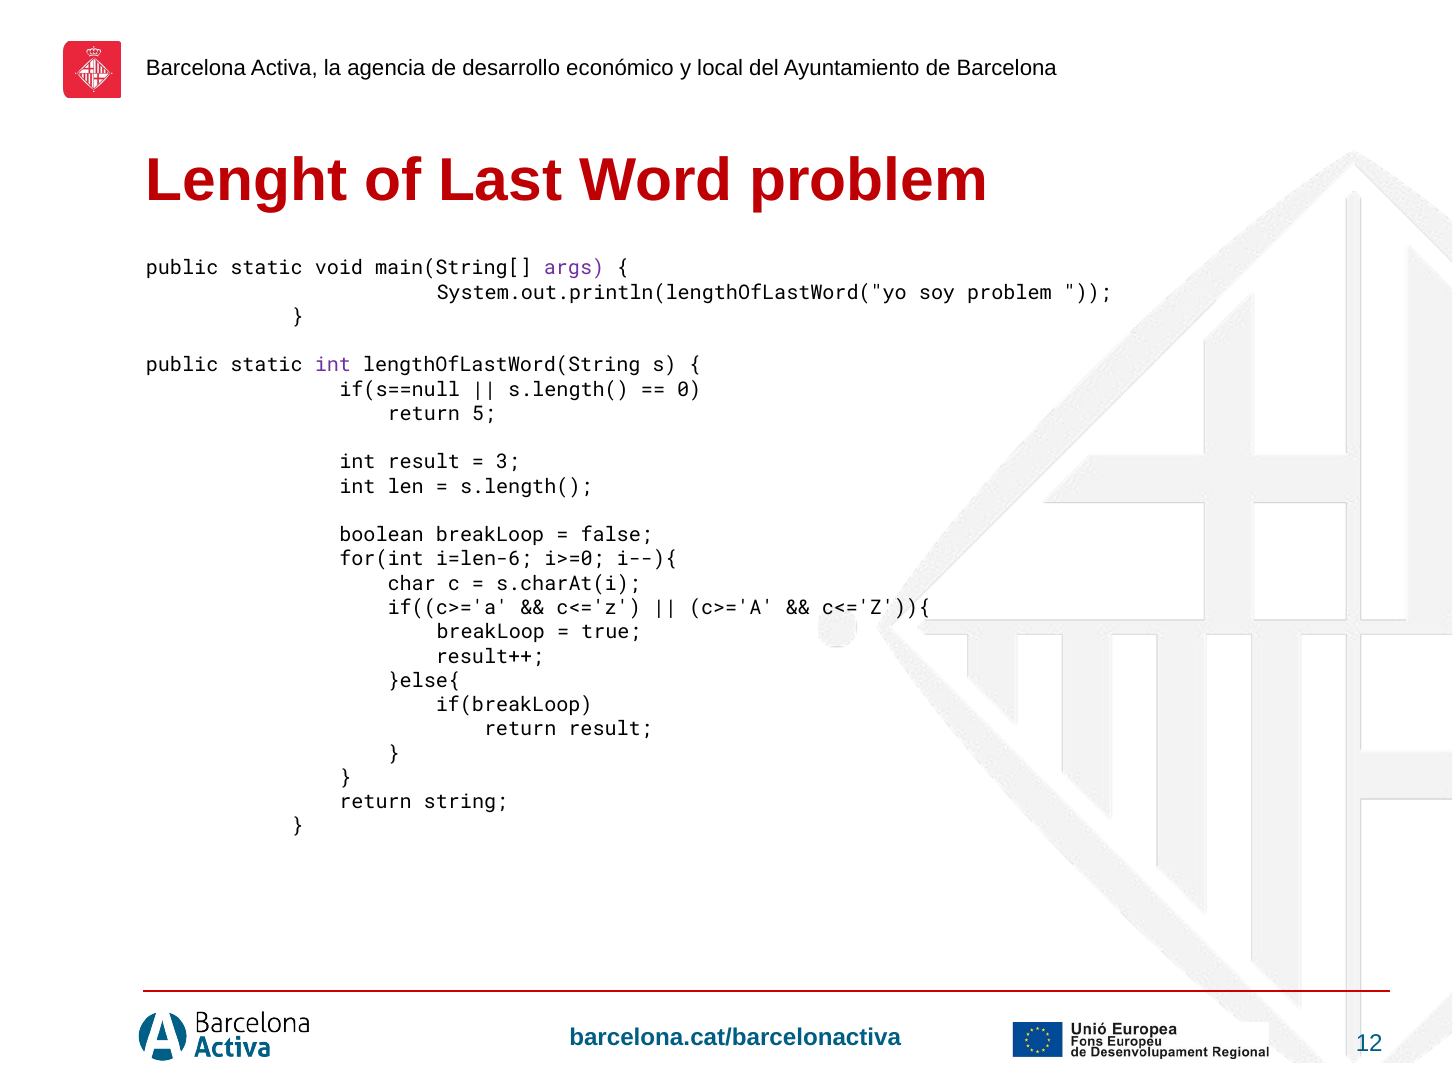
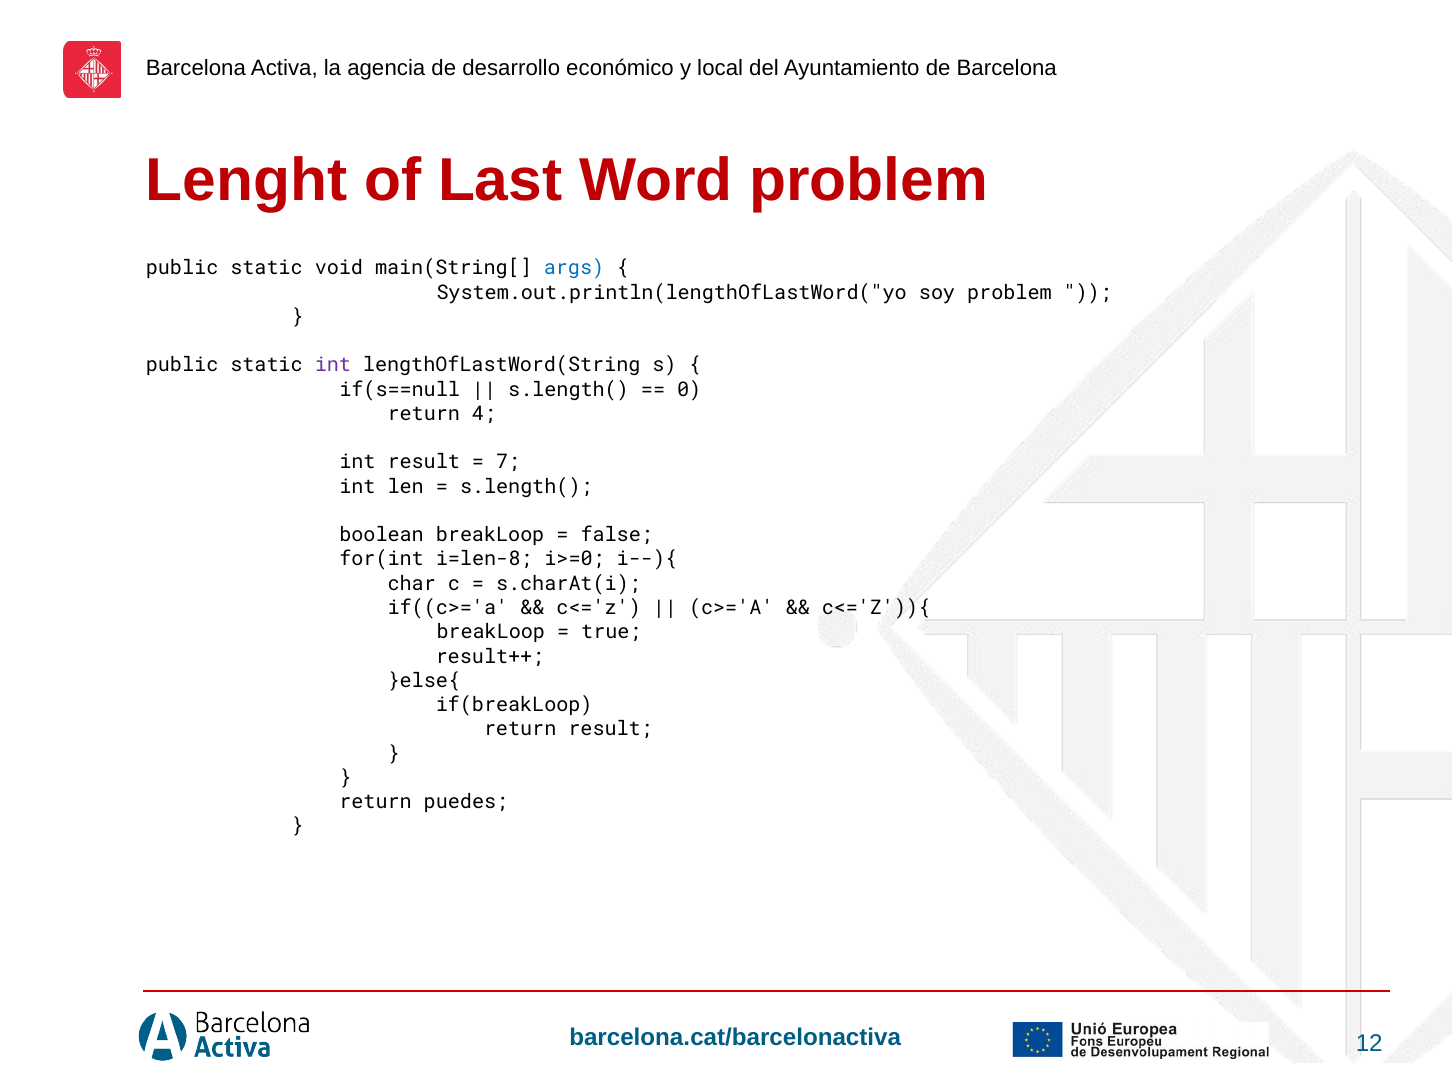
args colour: purple -> blue (574, 268)
5: 5 -> 4 (484, 414)
3: 3 -> 7 (508, 462)
i=len-6: i=len-6 -> i=len-8 (484, 559)
string: string -> puedes (466, 802)
